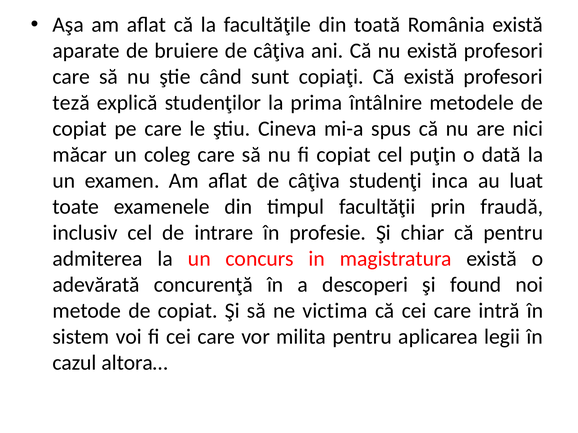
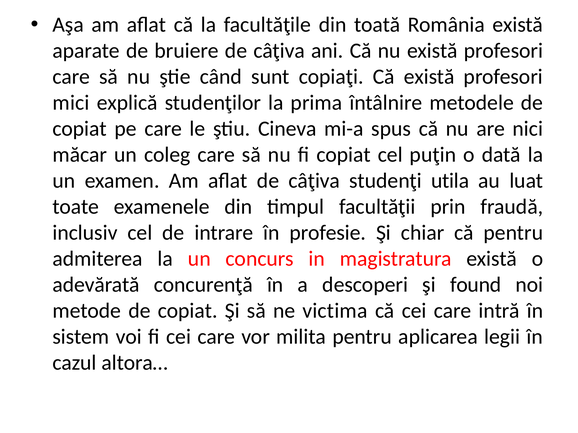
teză: teză -> mici (71, 103)
inca: inca -> utila (450, 181)
